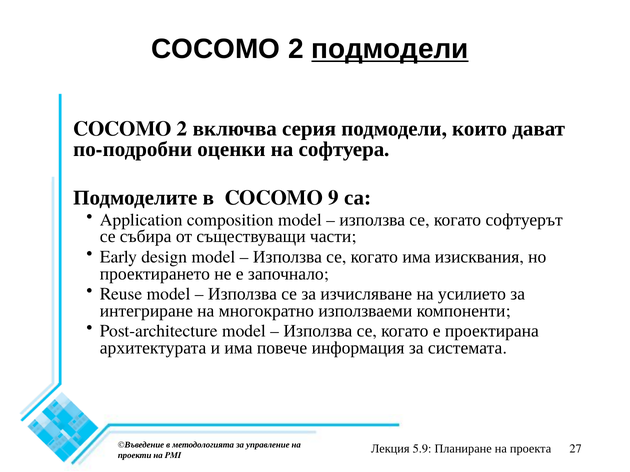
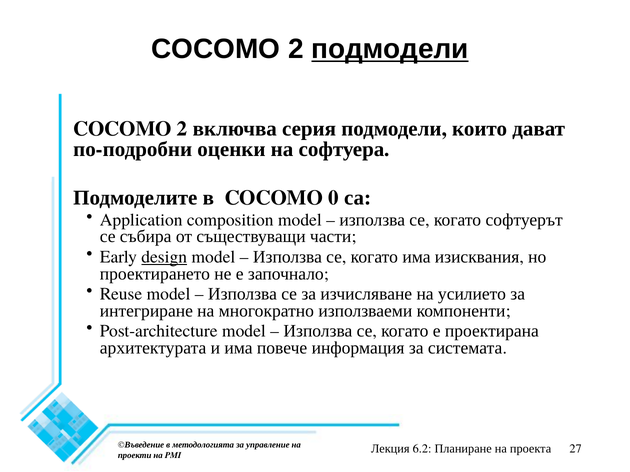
9: 9 -> 0 (334, 198)
design underline: none -> present (164, 257)
5.9: 5.9 -> 6.2 (422, 449)
